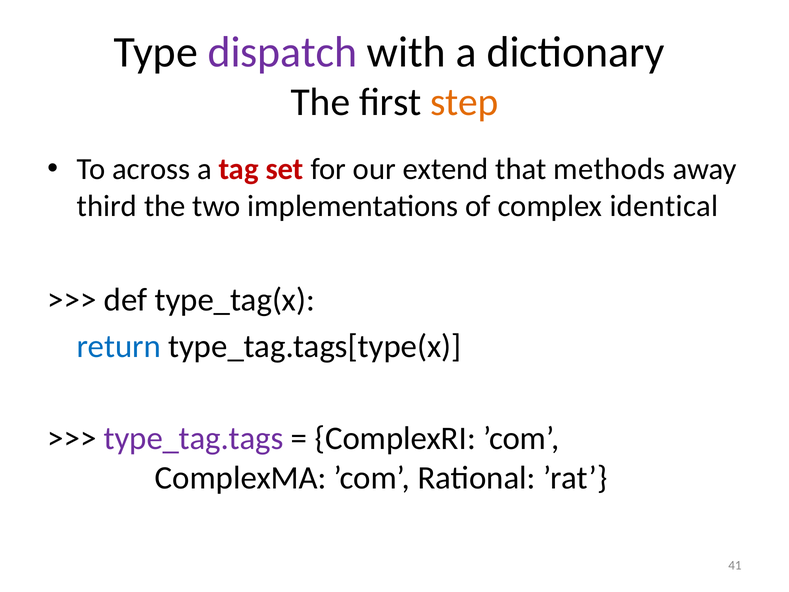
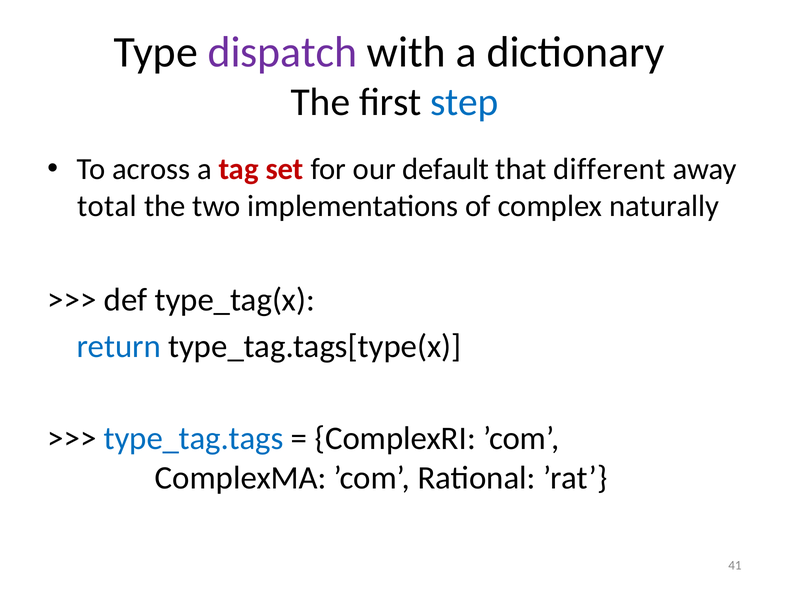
step colour: orange -> blue (464, 102)
extend: extend -> default (446, 169)
methods: methods -> different (609, 169)
third: third -> total (107, 206)
identical: identical -> naturally (664, 206)
type_tag.tags colour: purple -> blue (194, 438)
